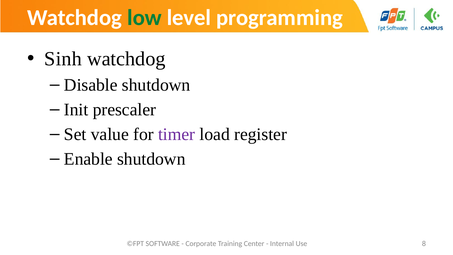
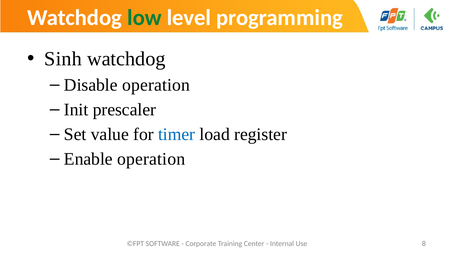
Disable shutdown: shutdown -> operation (156, 85)
timer colour: purple -> blue (177, 134)
Enable shutdown: shutdown -> operation (151, 159)
